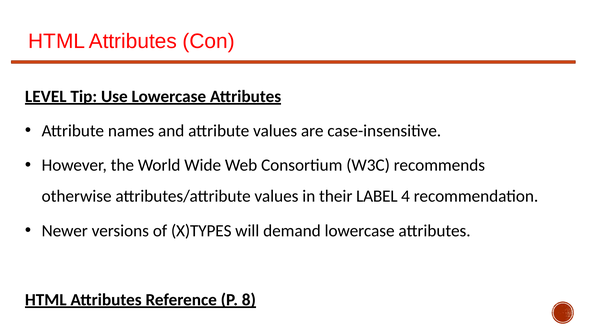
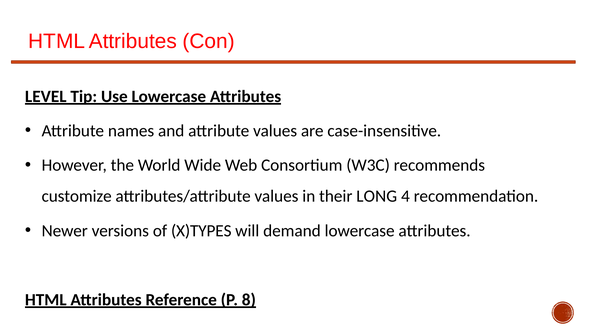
otherwise: otherwise -> customize (77, 196)
LABEL: LABEL -> LONG (377, 196)
